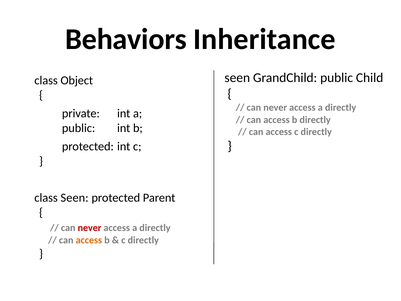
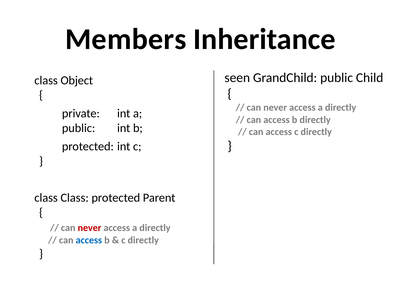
Behaviors: Behaviors -> Members (126, 39)
class Seen: Seen -> Class (75, 198)
access colour: orange -> blue (89, 240)
